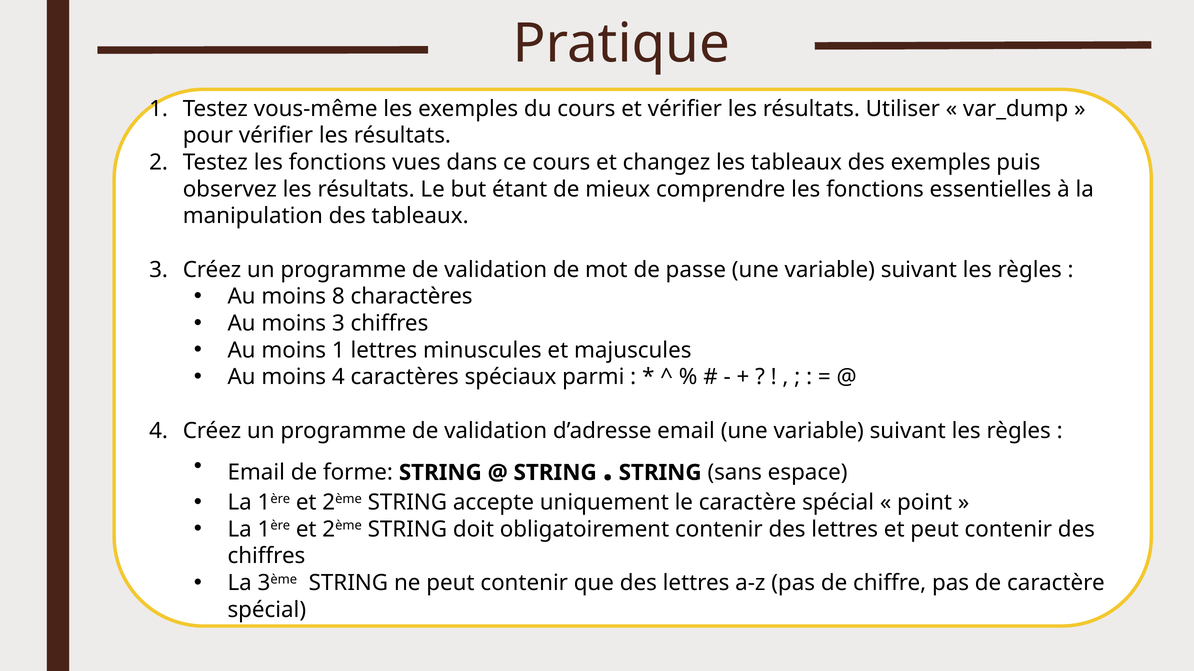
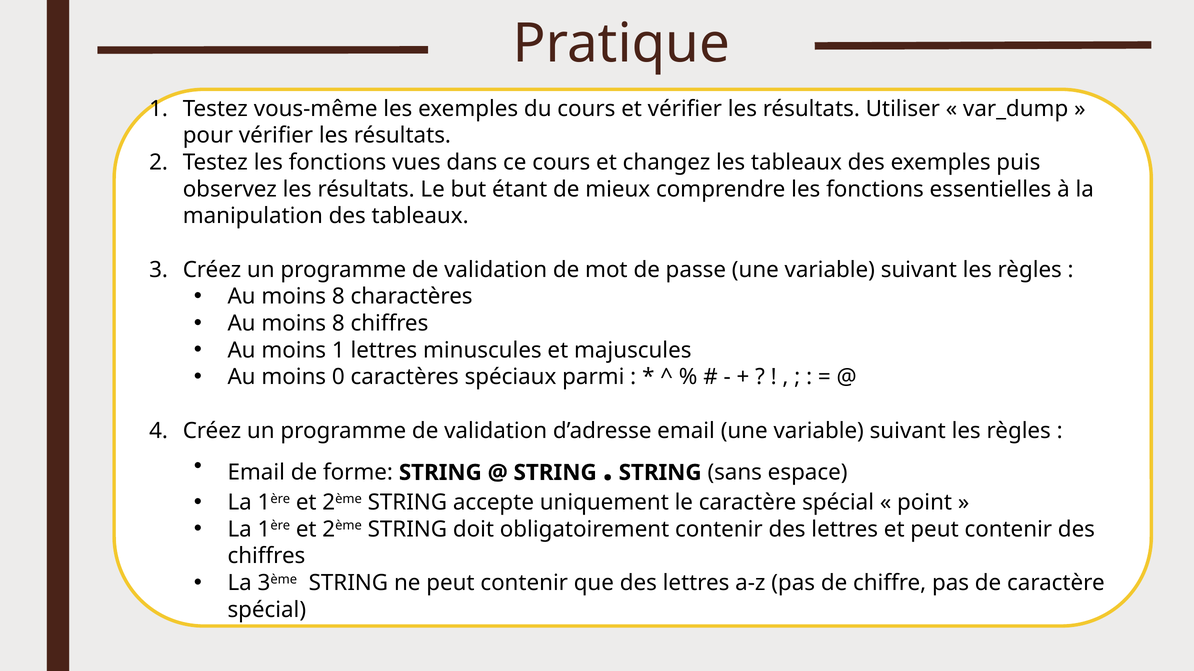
3: 3 -> 8 (338, 324)
moins 4: 4 -> 0 (338, 377)
